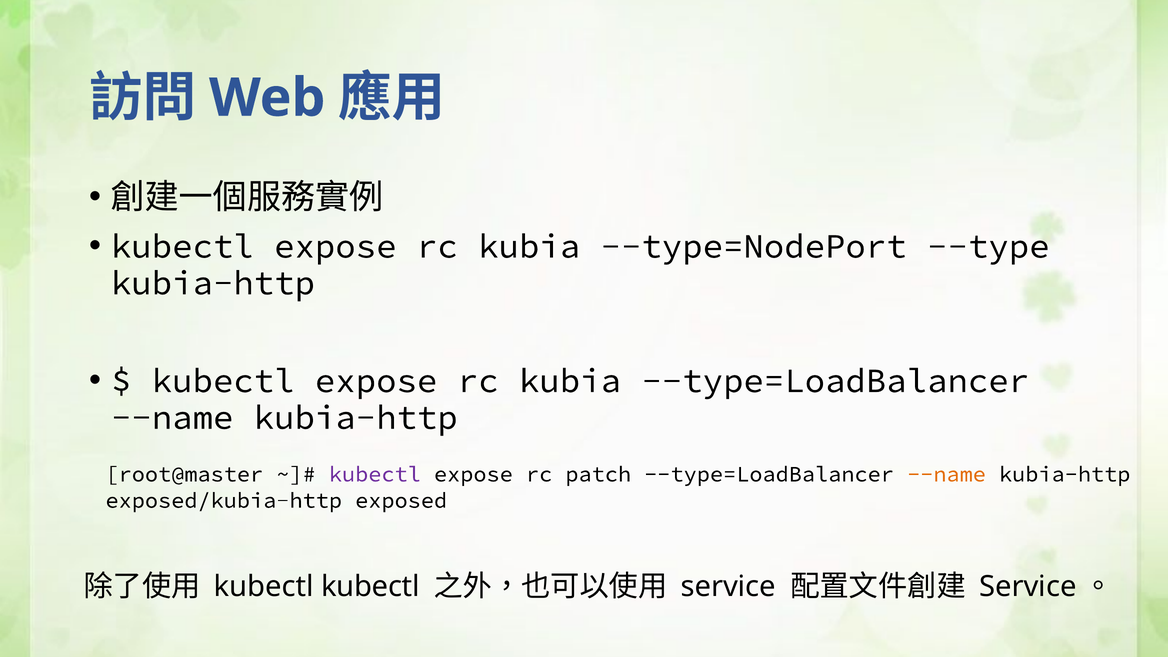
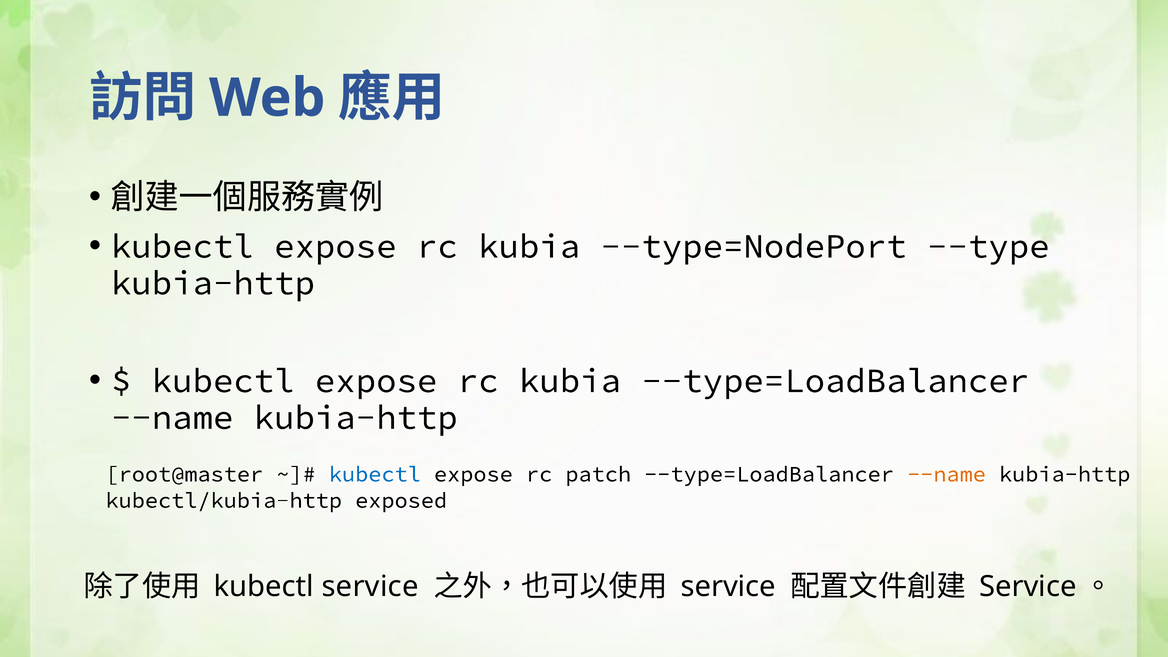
kubectl colour: purple -> blue (375, 474)
exposed/kubia-http: exposed/kubia-http -> kubectl/kubia-http (224, 500)
kubectl kubectl: kubectl -> service (370, 587)
